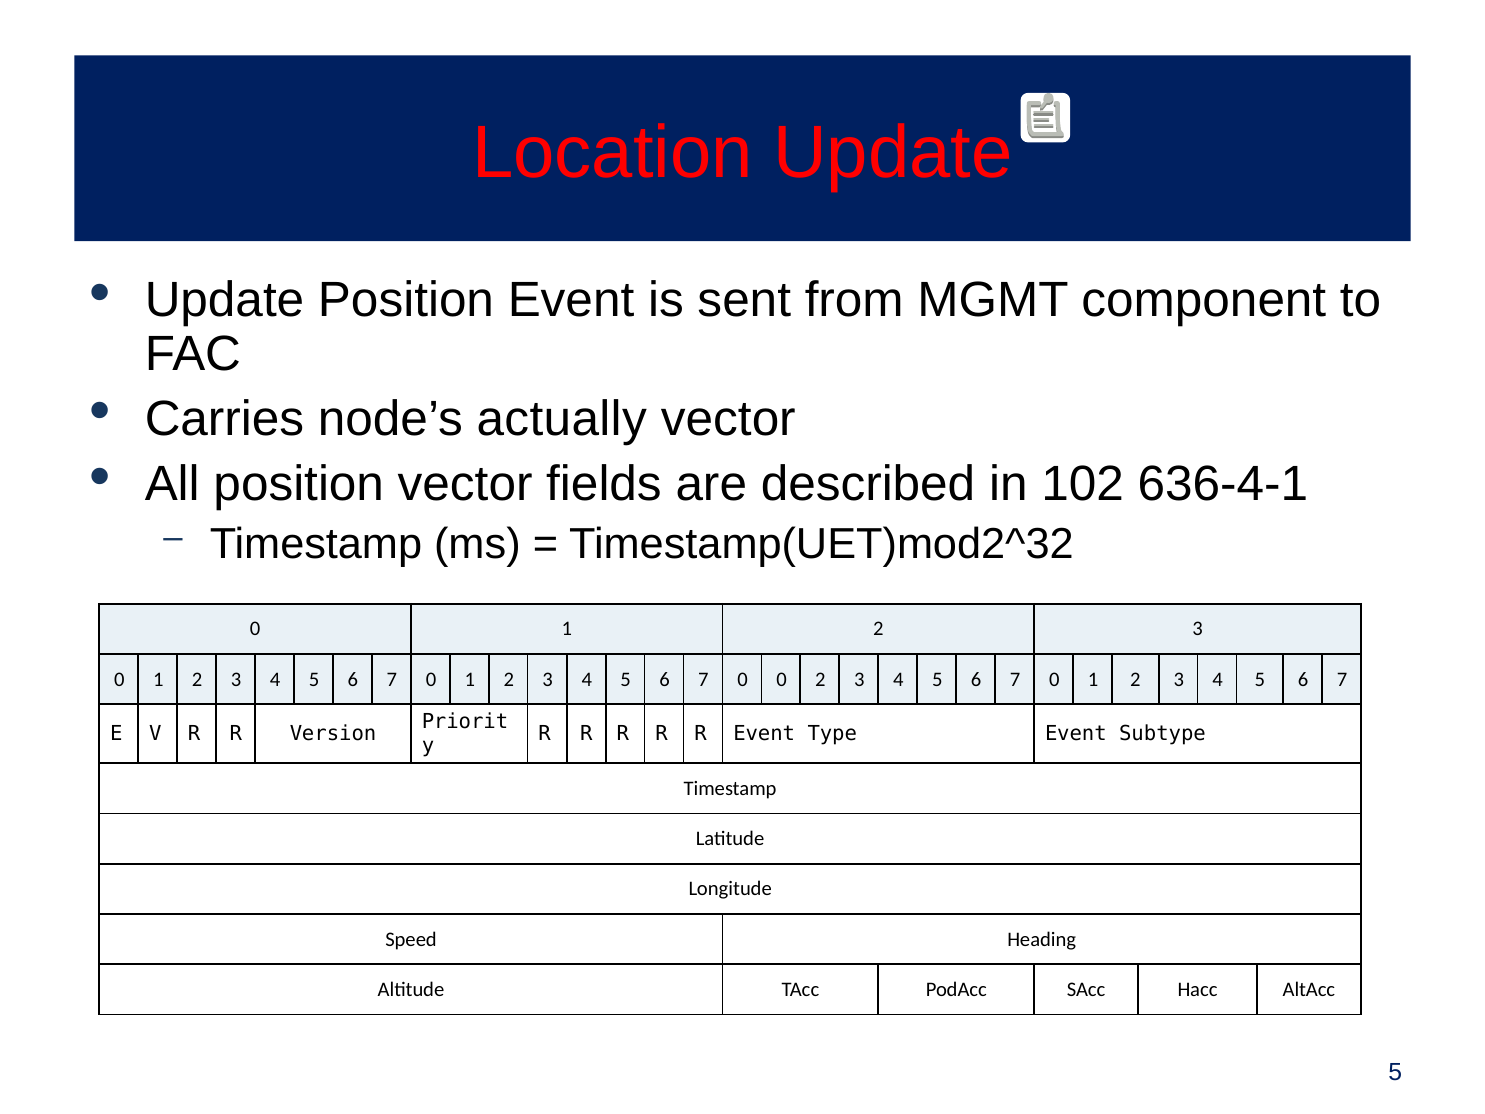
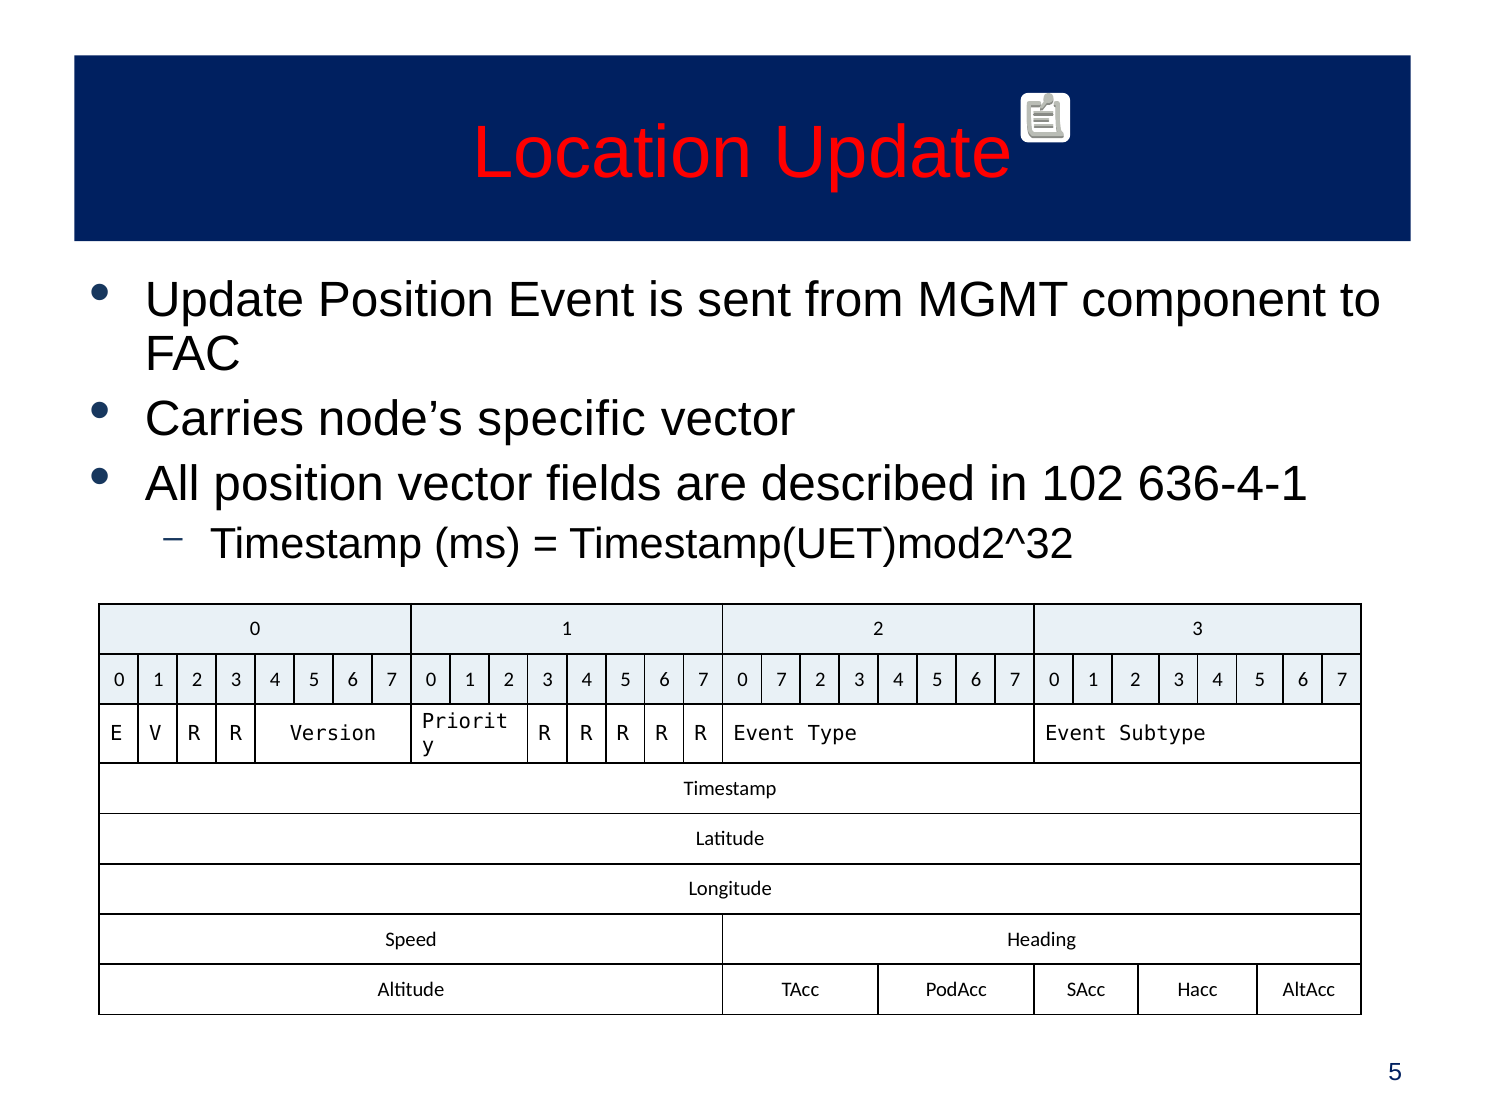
actually: actually -> specific (562, 419)
0 0: 0 -> 7 (782, 679)
